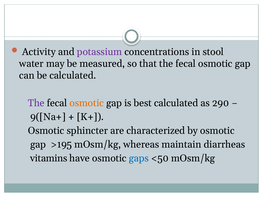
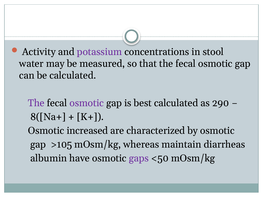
osmotic colour: orange -> purple (87, 103)
9([Na+: 9([Na+ -> 8([Na+ (48, 117)
sphincter: sphincter -> increased (87, 131)
>195: >195 -> >105 (61, 145)
vitamins: vitamins -> albumin (49, 158)
gaps colour: blue -> purple (139, 158)
